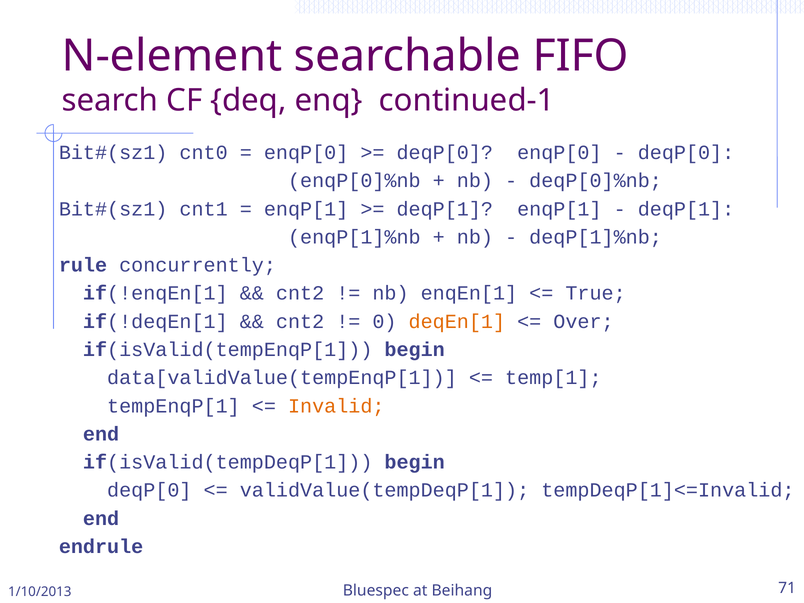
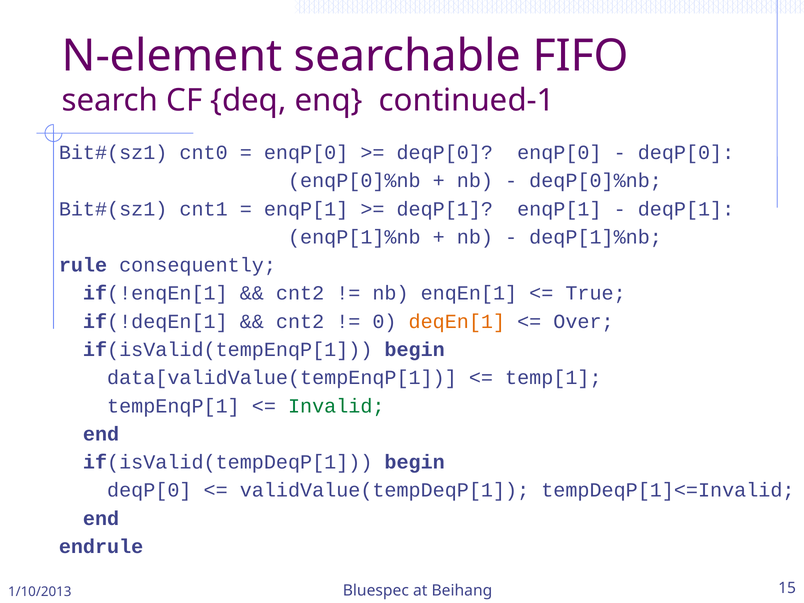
concurrently: concurrently -> consequently (198, 265)
Invalid colour: orange -> green (336, 406)
71: 71 -> 15 (787, 588)
